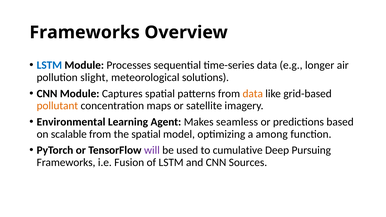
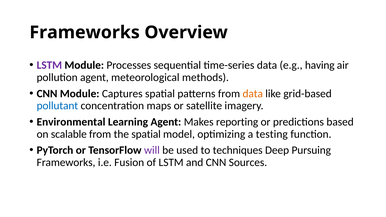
LSTM colour: blue -> purple (49, 65)
longer: longer -> having (320, 65)
pollution slight: slight -> agent (94, 77)
solutions: solutions -> methods (205, 77)
pollutant colour: orange -> blue (57, 106)
seamless: seamless -> reporting (237, 122)
among: among -> testing (272, 134)
cumulative: cumulative -> techniques (238, 150)
